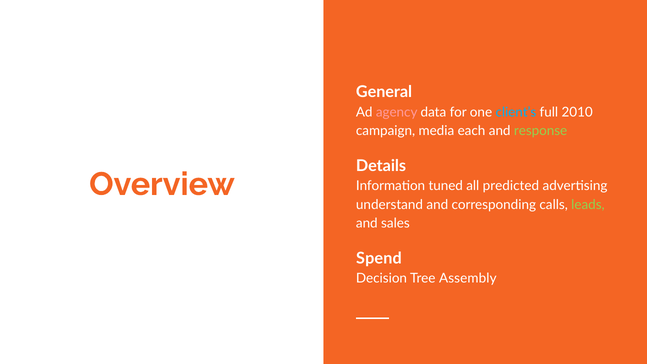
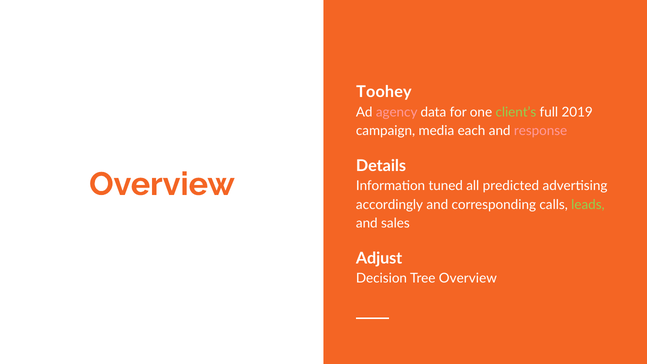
General: General -> Toohey (384, 92)
client’s colour: light blue -> light green (516, 112)
2010: 2010 -> 2019 (577, 112)
response colour: light green -> pink (541, 131)
understand: understand -> accordingly (390, 205)
Spend: Spend -> Adjust (379, 258)
Tree Assembly: Assembly -> Overview (468, 278)
